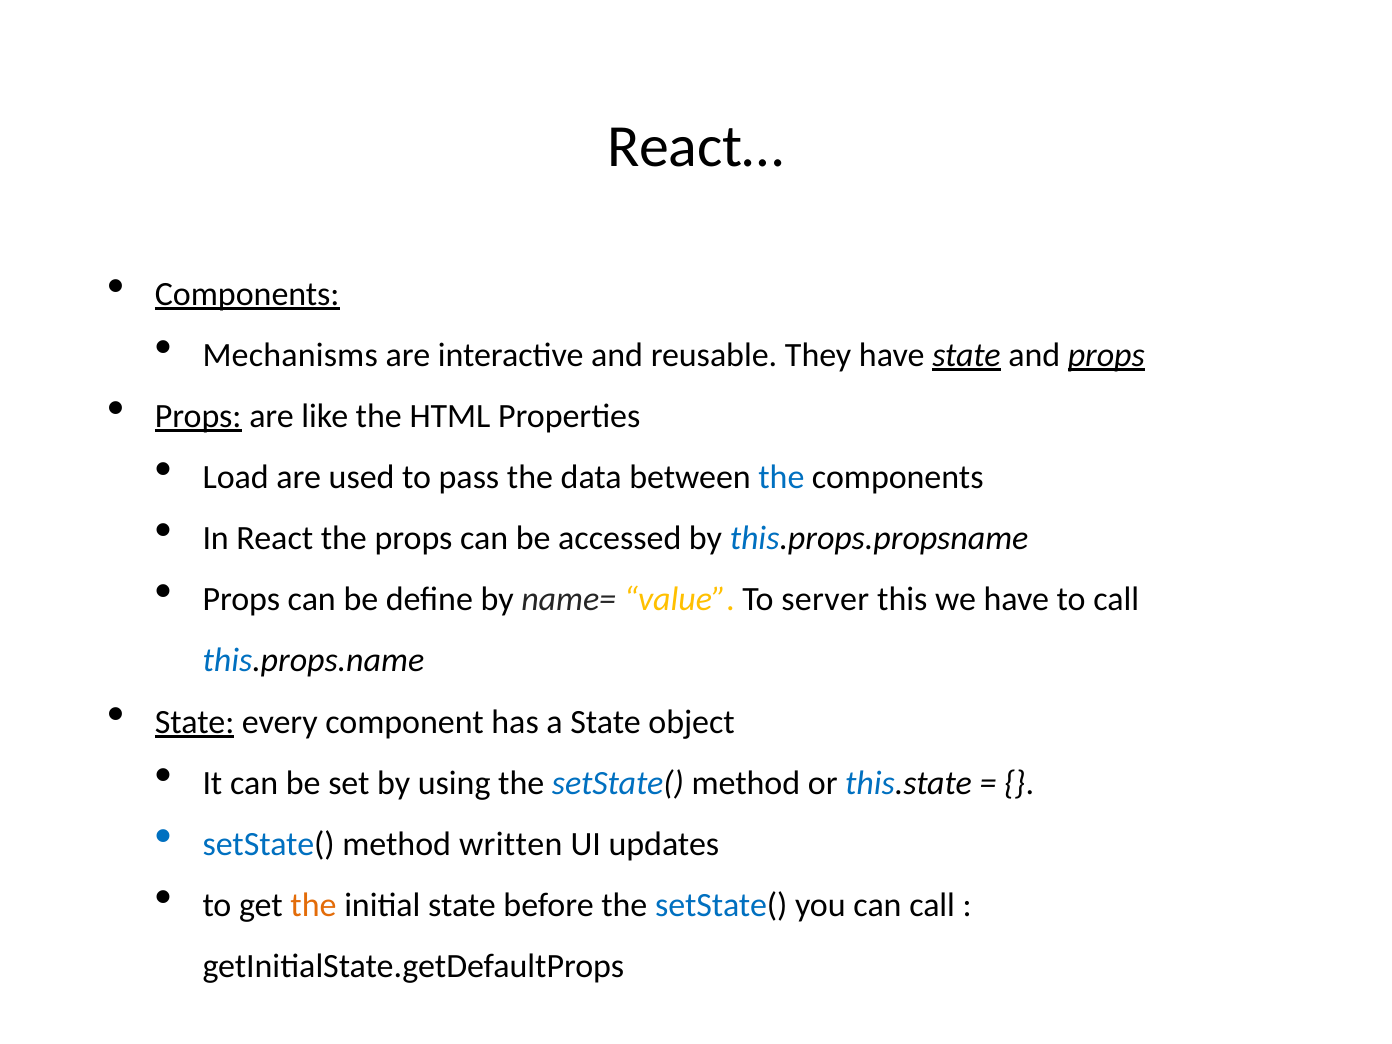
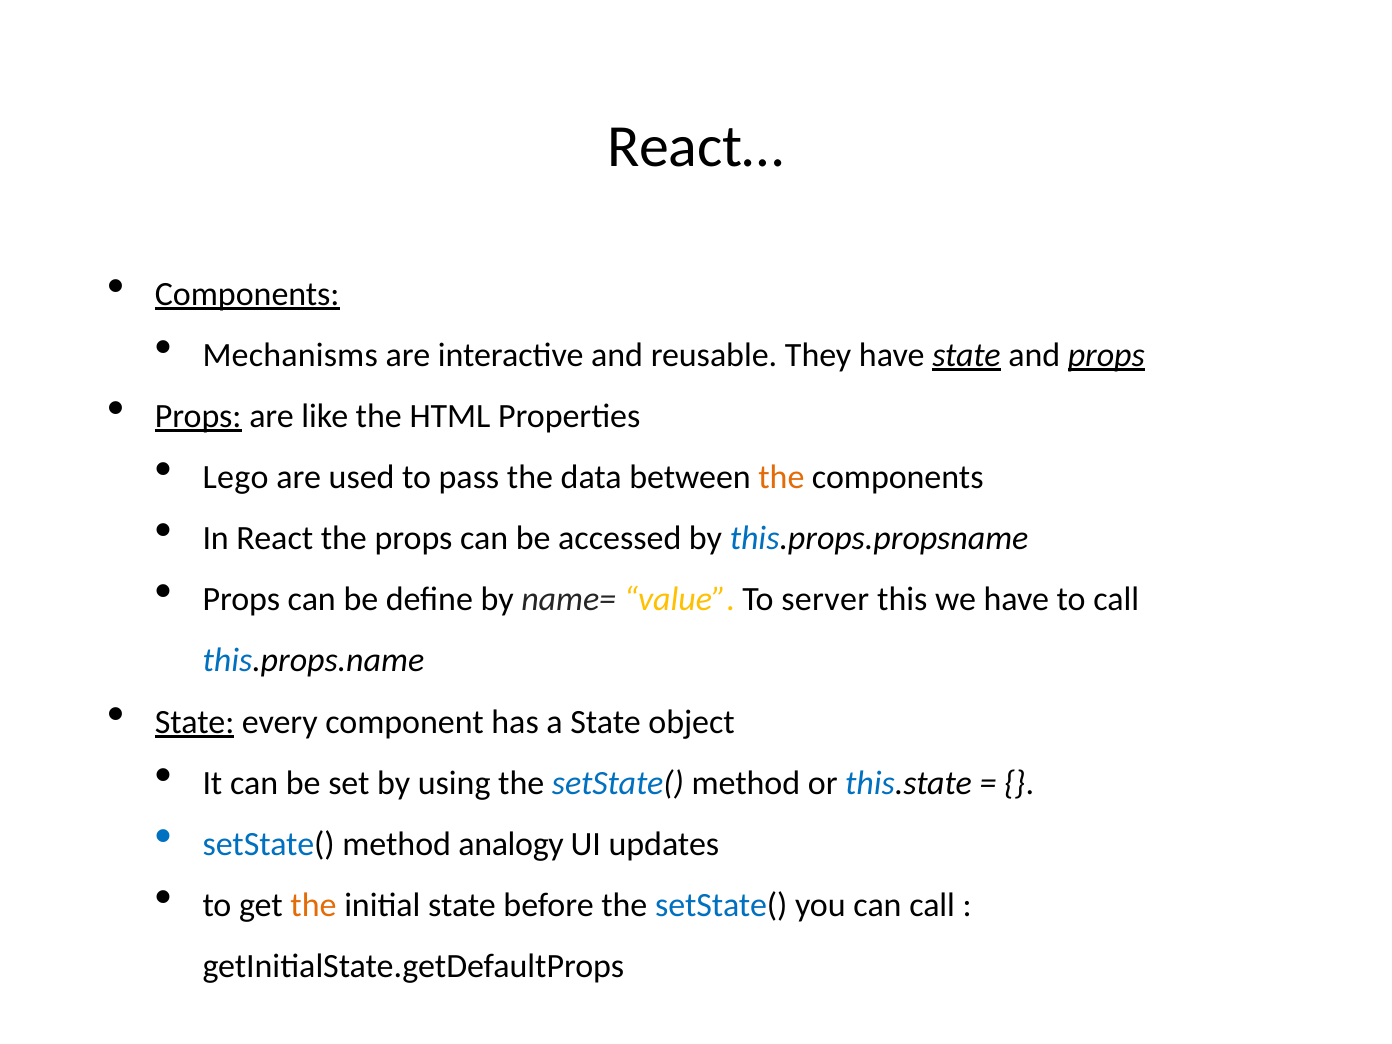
Load: Load -> Lego (236, 477)
the colour: blue -> orange (781, 477)
written: written -> analogy (511, 844)
